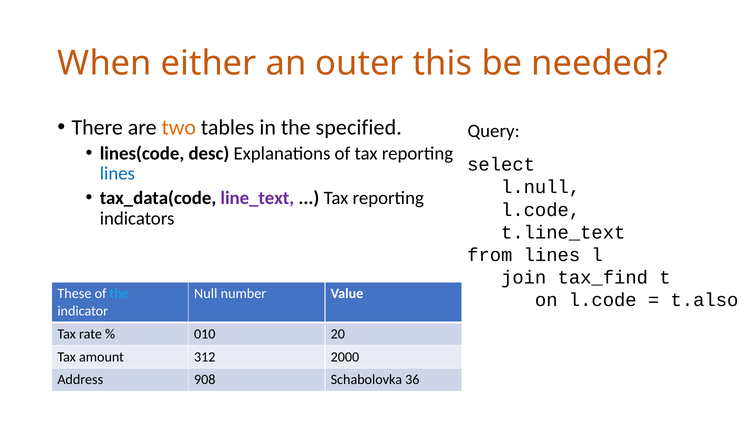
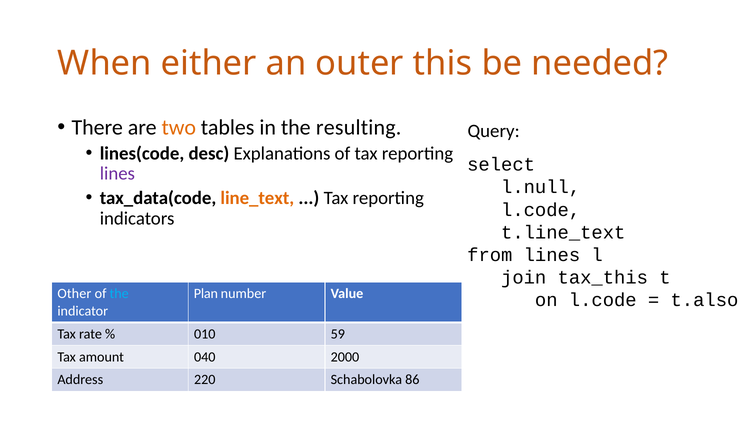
specified: specified -> resulting (359, 127)
lines colour: blue -> purple (117, 174)
line_text colour: purple -> orange (257, 198)
tax_find: tax_find -> tax_this (603, 277)
These: These -> Other (74, 293)
Null: Null -> Plan (206, 293)
20: 20 -> 59 (338, 334)
312: 312 -> 040 (205, 357)
908: 908 -> 220 (205, 379)
36: 36 -> 86 (412, 379)
